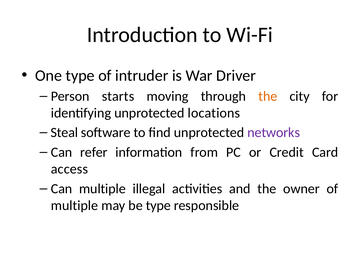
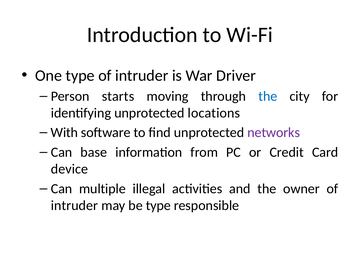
the colour: orange -> blue (268, 96)
Steal: Steal -> With (64, 133)
refer: refer -> base (94, 152)
access: access -> device (69, 169)
multiple: multiple -> intruder (74, 205)
